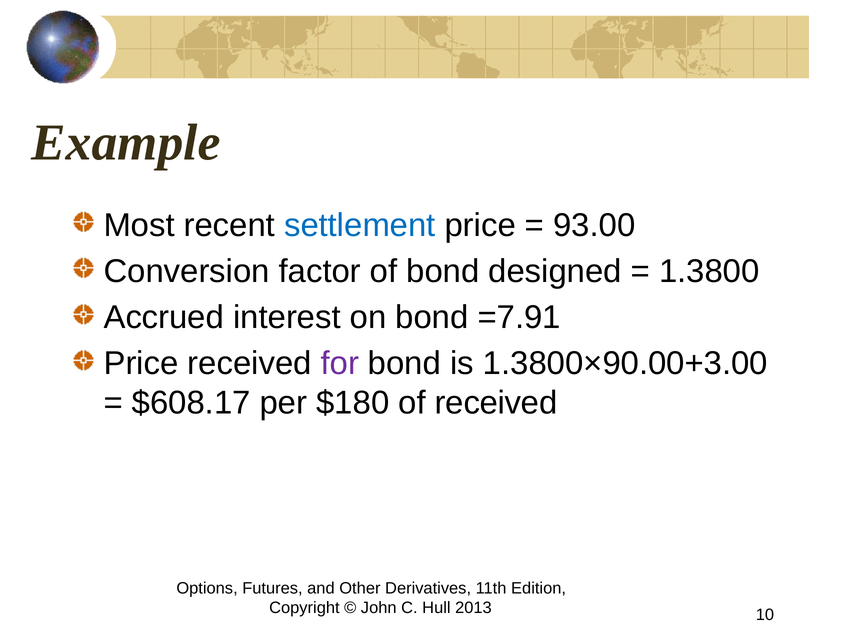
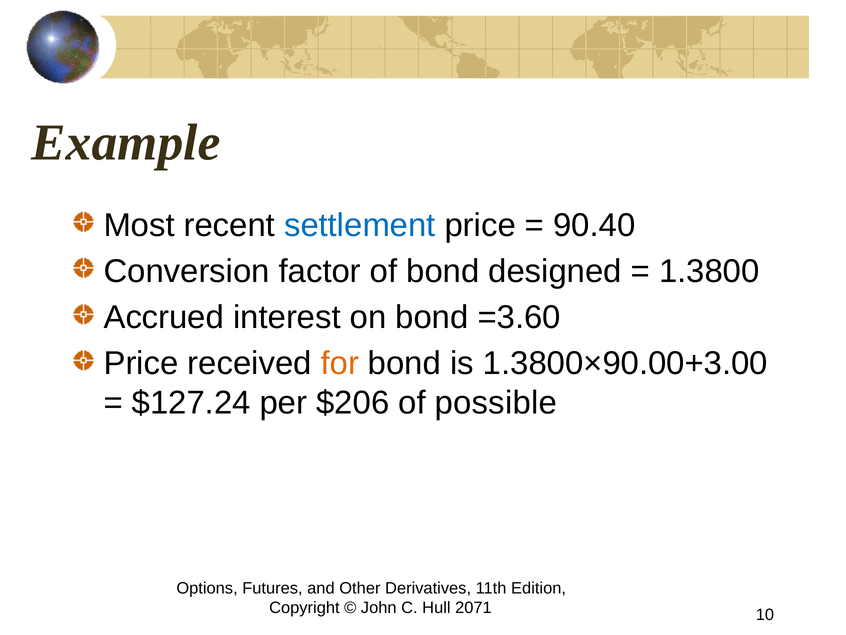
93.00: 93.00 -> 90.40 (594, 225)
=7.91: =7.91 -> =3.60 (519, 317)
for colour: purple -> orange (340, 363)
$608.17: $608.17 -> $127.24 (191, 403)
$180: $180 -> $206 (353, 403)
of received: received -> possible (496, 403)
2013: 2013 -> 2071 (473, 607)
